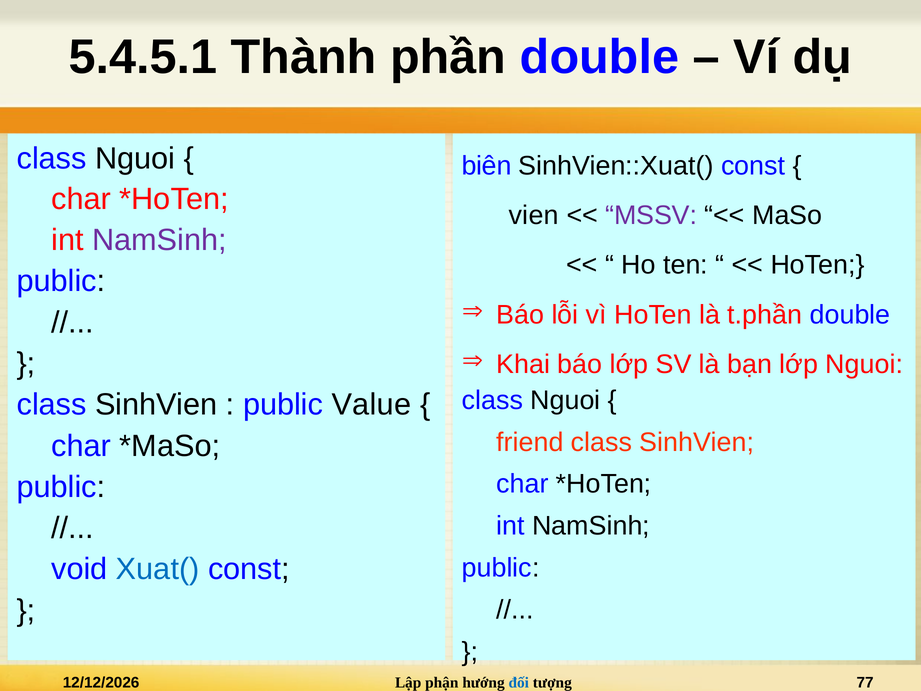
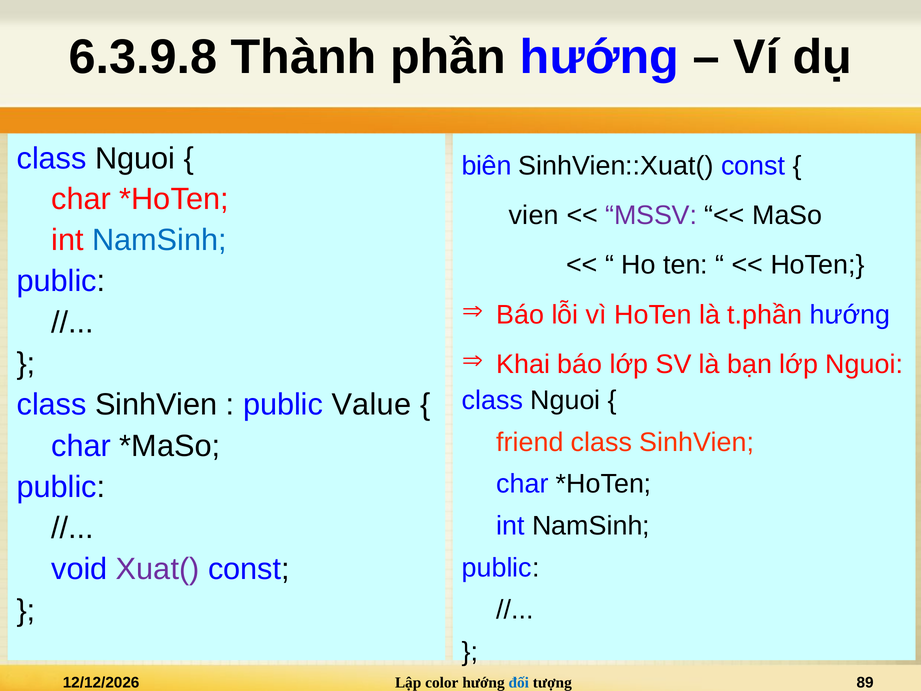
5.4.5.1: 5.4.5.1 -> 6.3.9.8 (143, 57)
phần double: double -> hướng (600, 57)
NamSinh colour: purple -> blue (160, 240)
t.phần double: double -> hướng (850, 315)
Xuat( colour: blue -> purple (158, 569)
phận: phận -> color (442, 683)
77: 77 -> 89 (865, 683)
